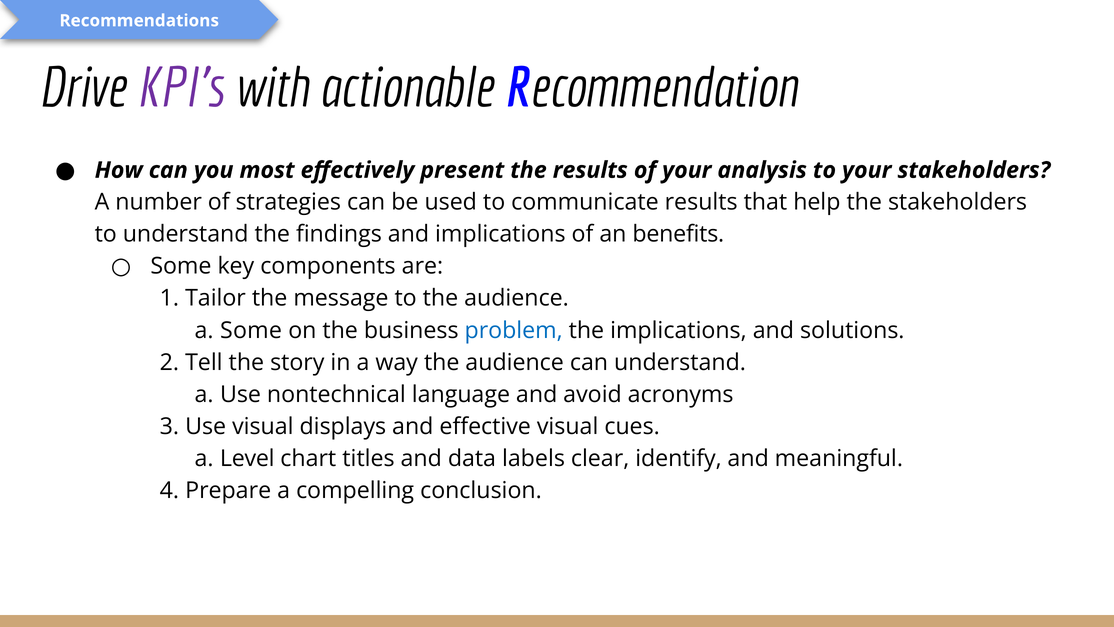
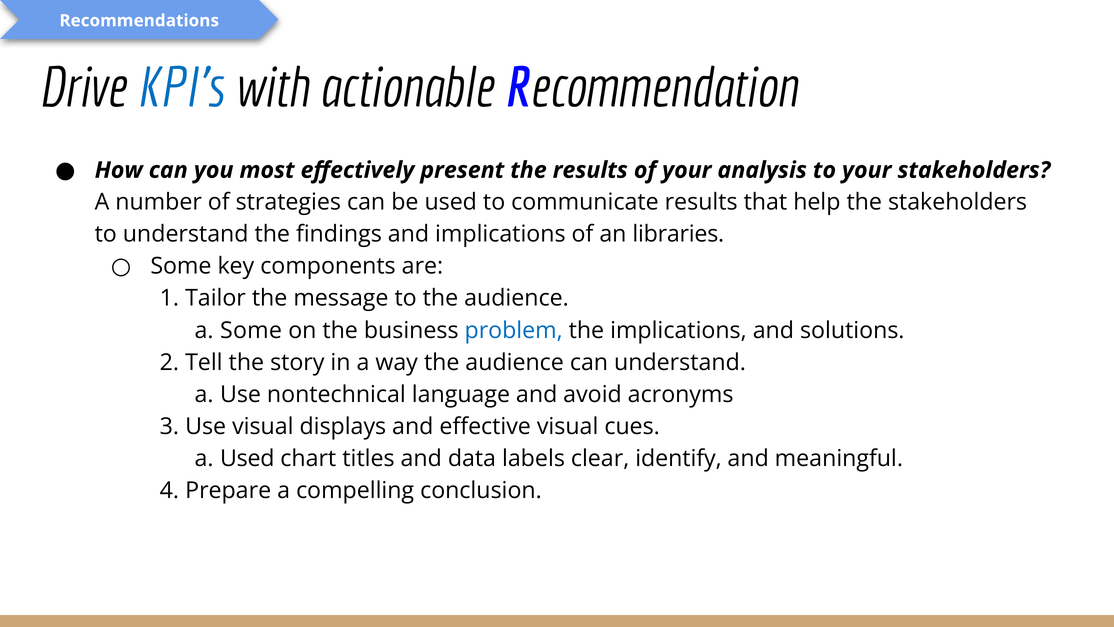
KPI’s colour: purple -> blue (180, 88)
benefits: benefits -> libraries (678, 234)
a Level: Level -> Used (247, 458)
